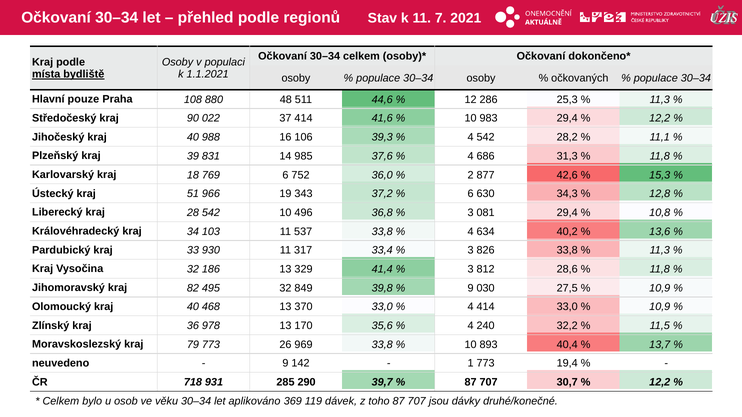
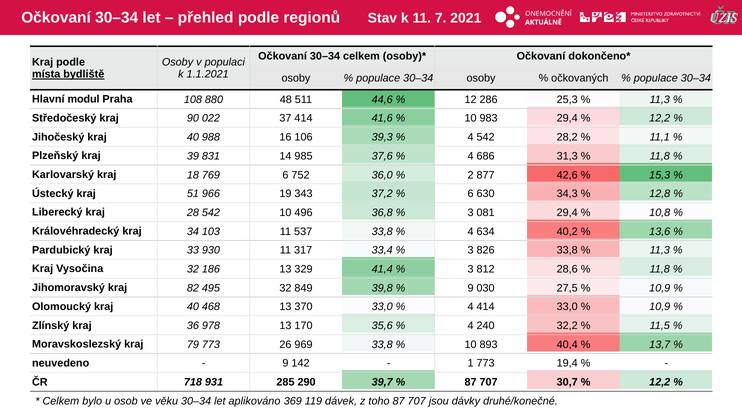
pouze: pouze -> modul (84, 99)
